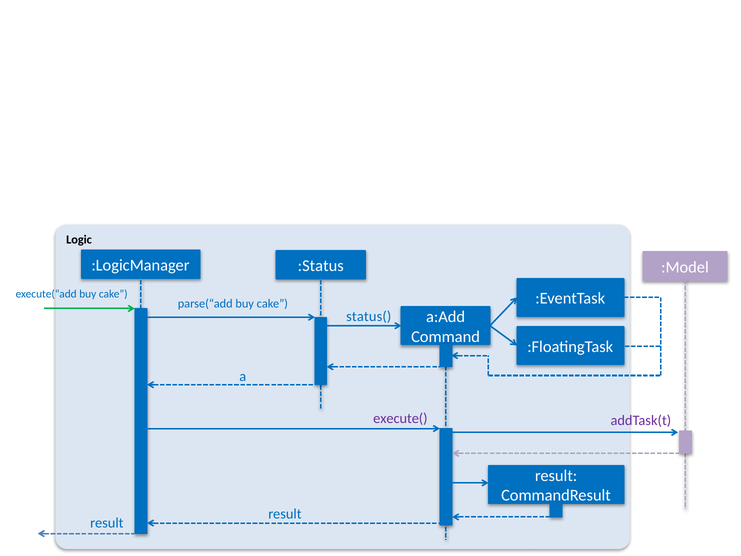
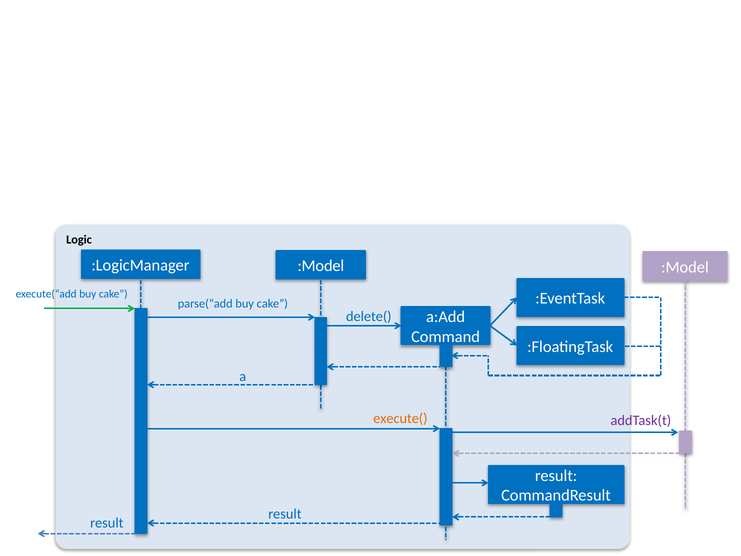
:LogicManager :Status: :Status -> :Model (321, 266)
status(: status( -> delete( (369, 317)
execute( colour: purple -> orange (400, 418)
